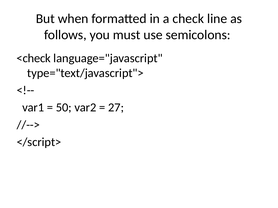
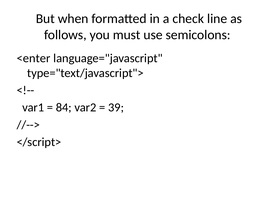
<check: <check -> <enter (34, 58)
50: 50 -> 84 (64, 108)
27: 27 -> 39 (116, 108)
